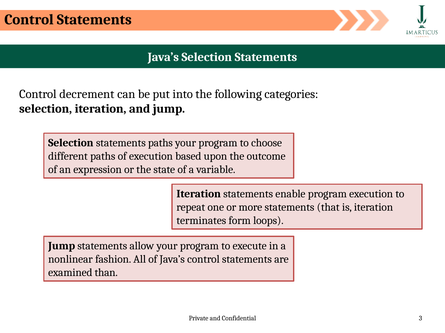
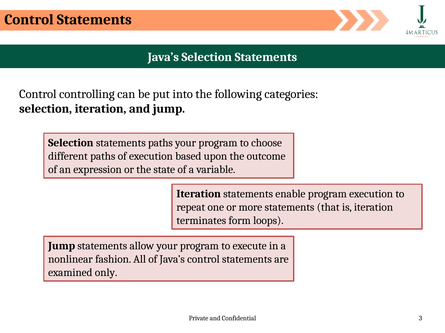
decrement: decrement -> controlling (87, 94)
than: than -> only (106, 273)
